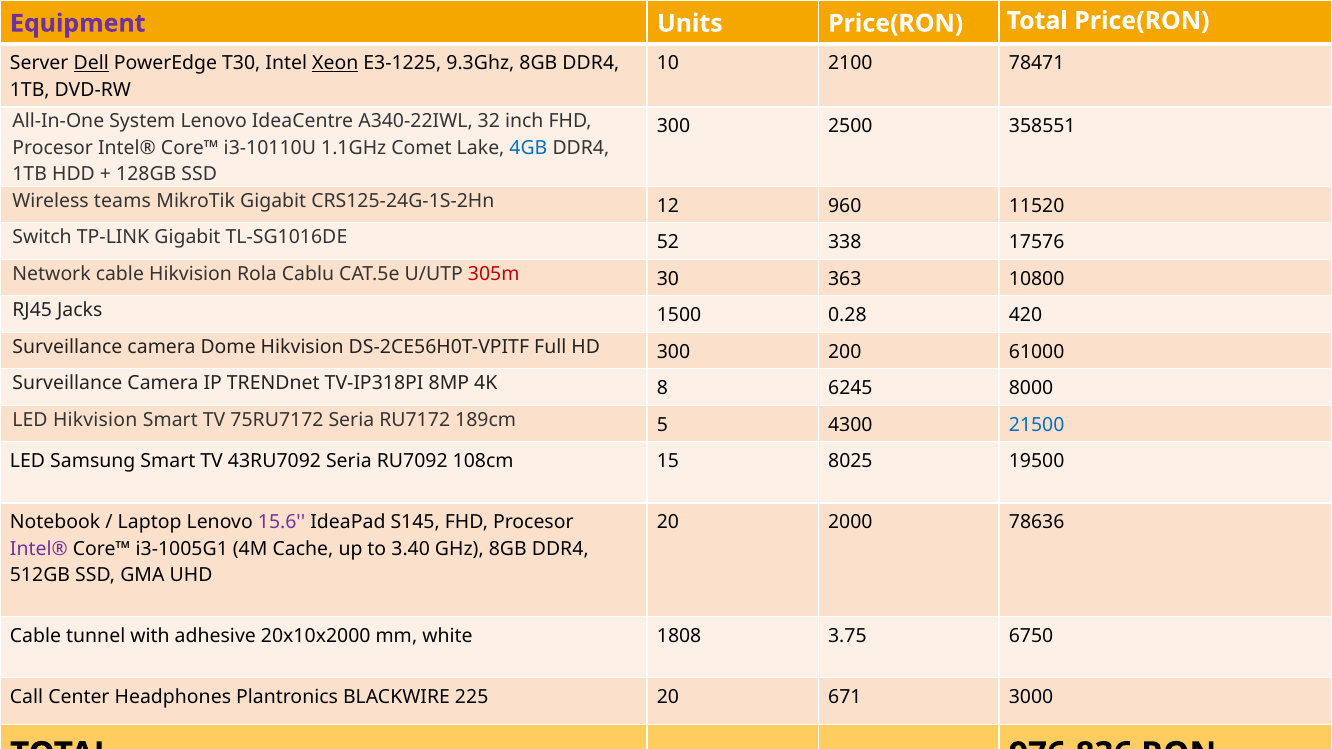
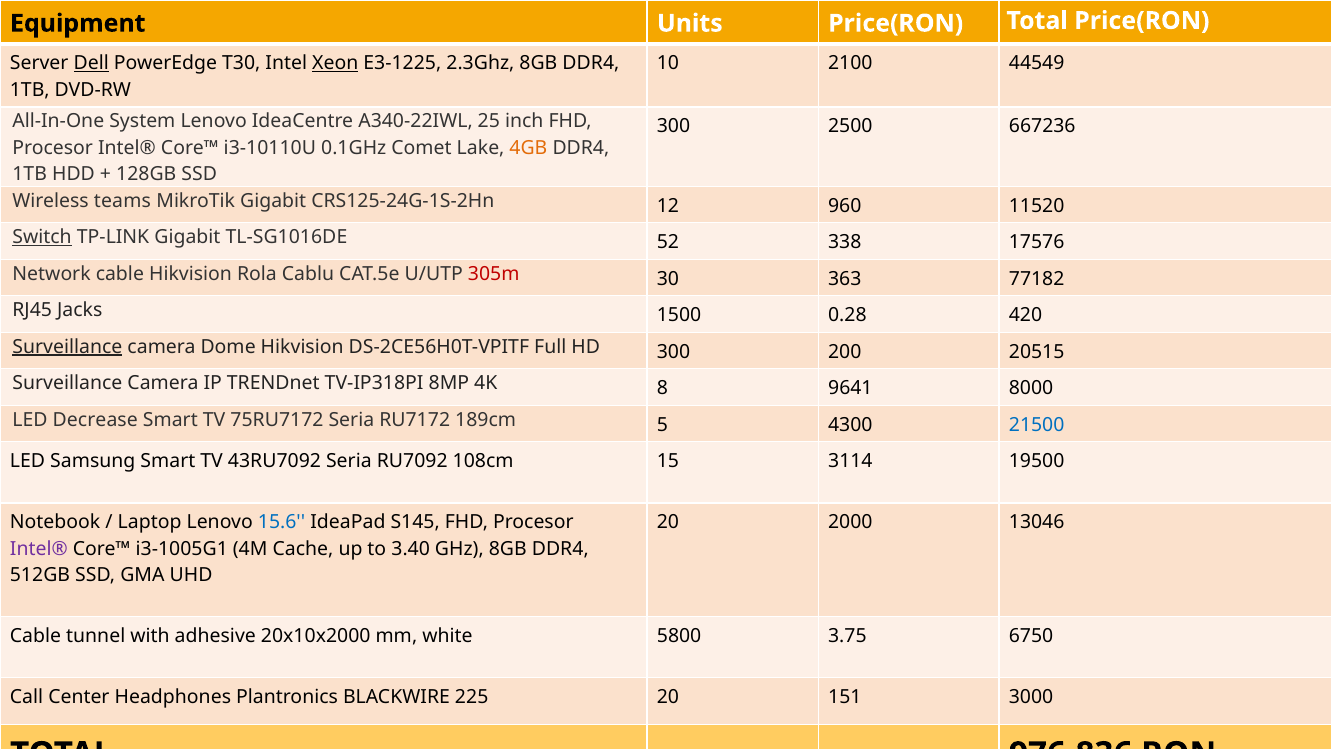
Equipment colour: purple -> black (78, 23)
9.3Ghz: 9.3Ghz -> 2.3Ghz (480, 63)
78471: 78471 -> 44549 (1037, 63)
32: 32 -> 25 (489, 121)
358551: 358551 -> 667236 (1042, 126)
1.1GHz: 1.1GHz -> 0.1GHz (354, 148)
4GB colour: blue -> orange (528, 148)
Switch underline: none -> present (42, 237)
10800: 10800 -> 77182 (1037, 279)
Surveillance underline: none -> present (67, 347)
61000: 61000 -> 20515 (1037, 352)
6245: 6245 -> 9641 (850, 388)
LED Hikvision: Hikvision -> Decrease (95, 420)
8025: 8025 -> 3114 (850, 461)
15.6 colour: purple -> blue (282, 522)
78636: 78636 -> 13046 (1037, 522)
1808: 1808 -> 5800 (679, 636)
671: 671 -> 151 (845, 697)
